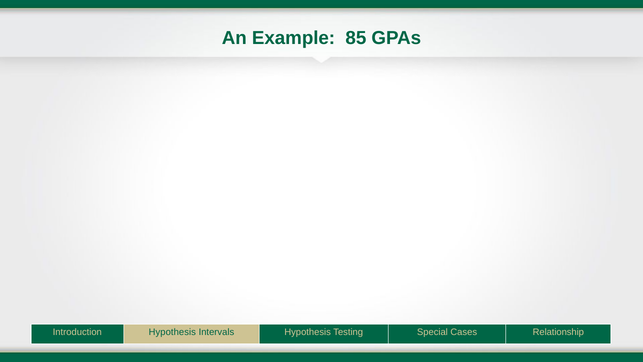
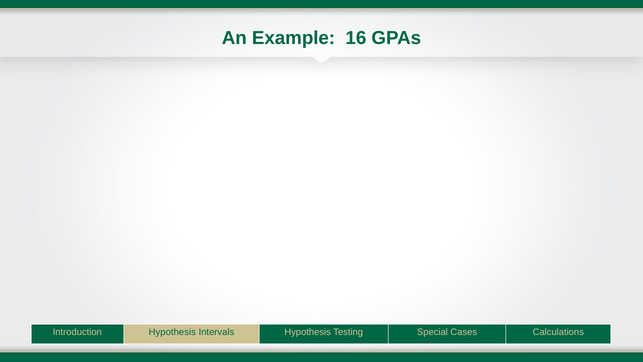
85: 85 -> 16 (356, 38)
Relationship: Relationship -> Calculations (558, 332)
